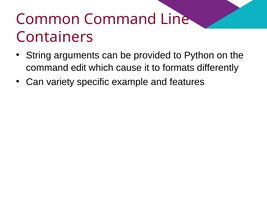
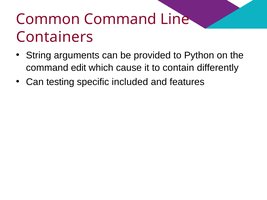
formats: formats -> contain (178, 68)
variety: variety -> testing (60, 82)
example: example -> included (130, 82)
